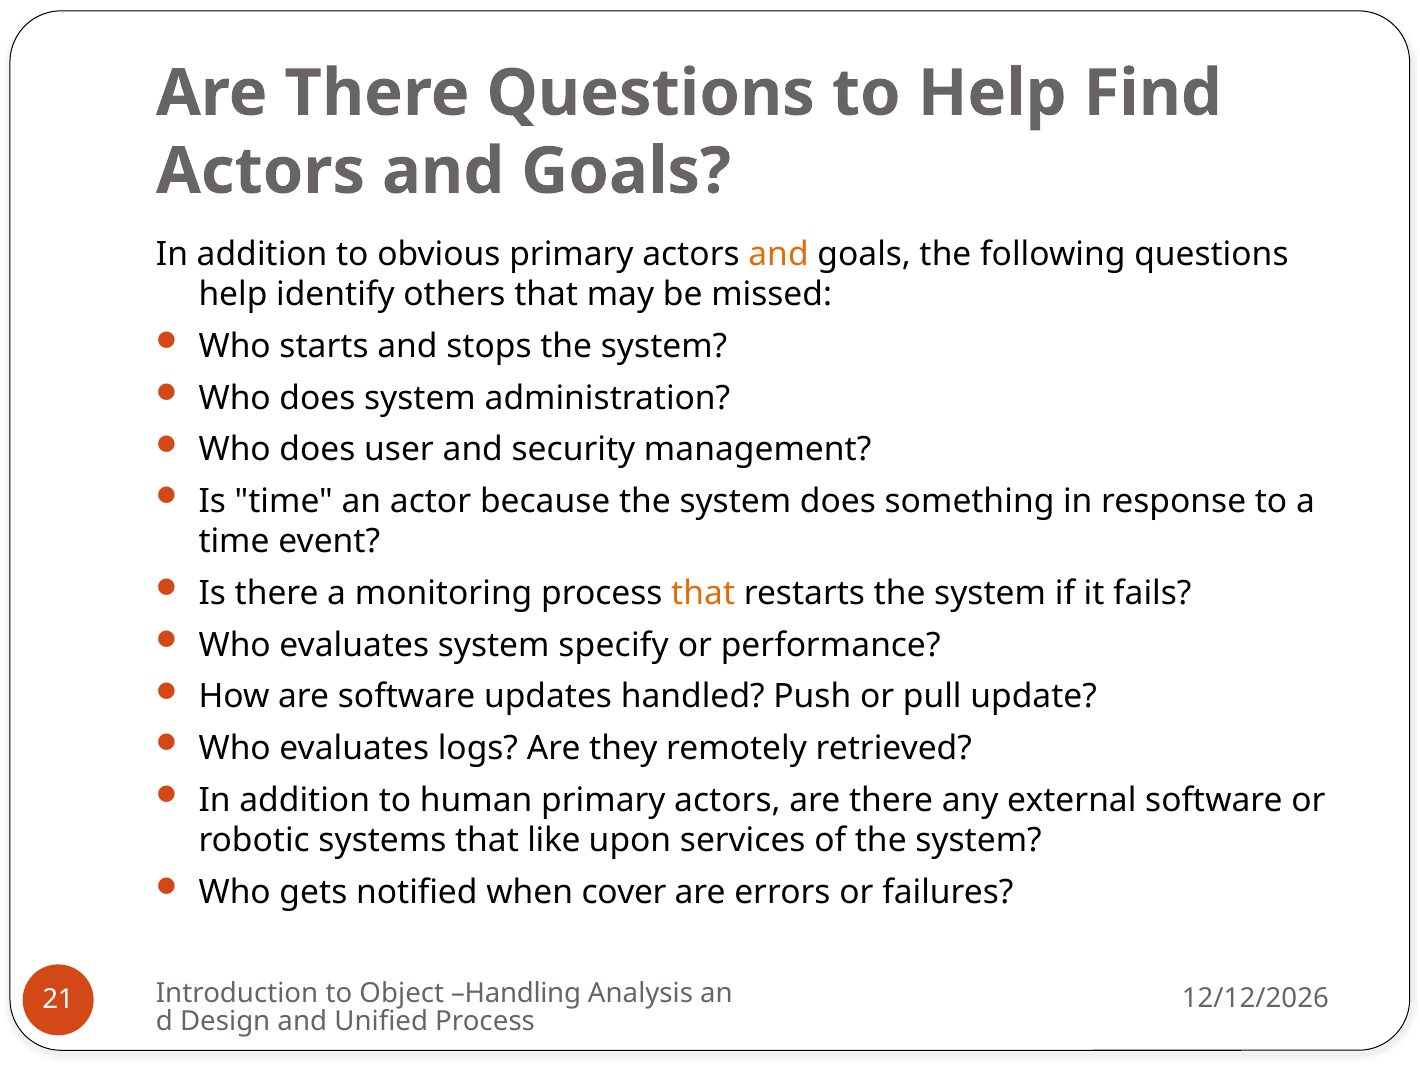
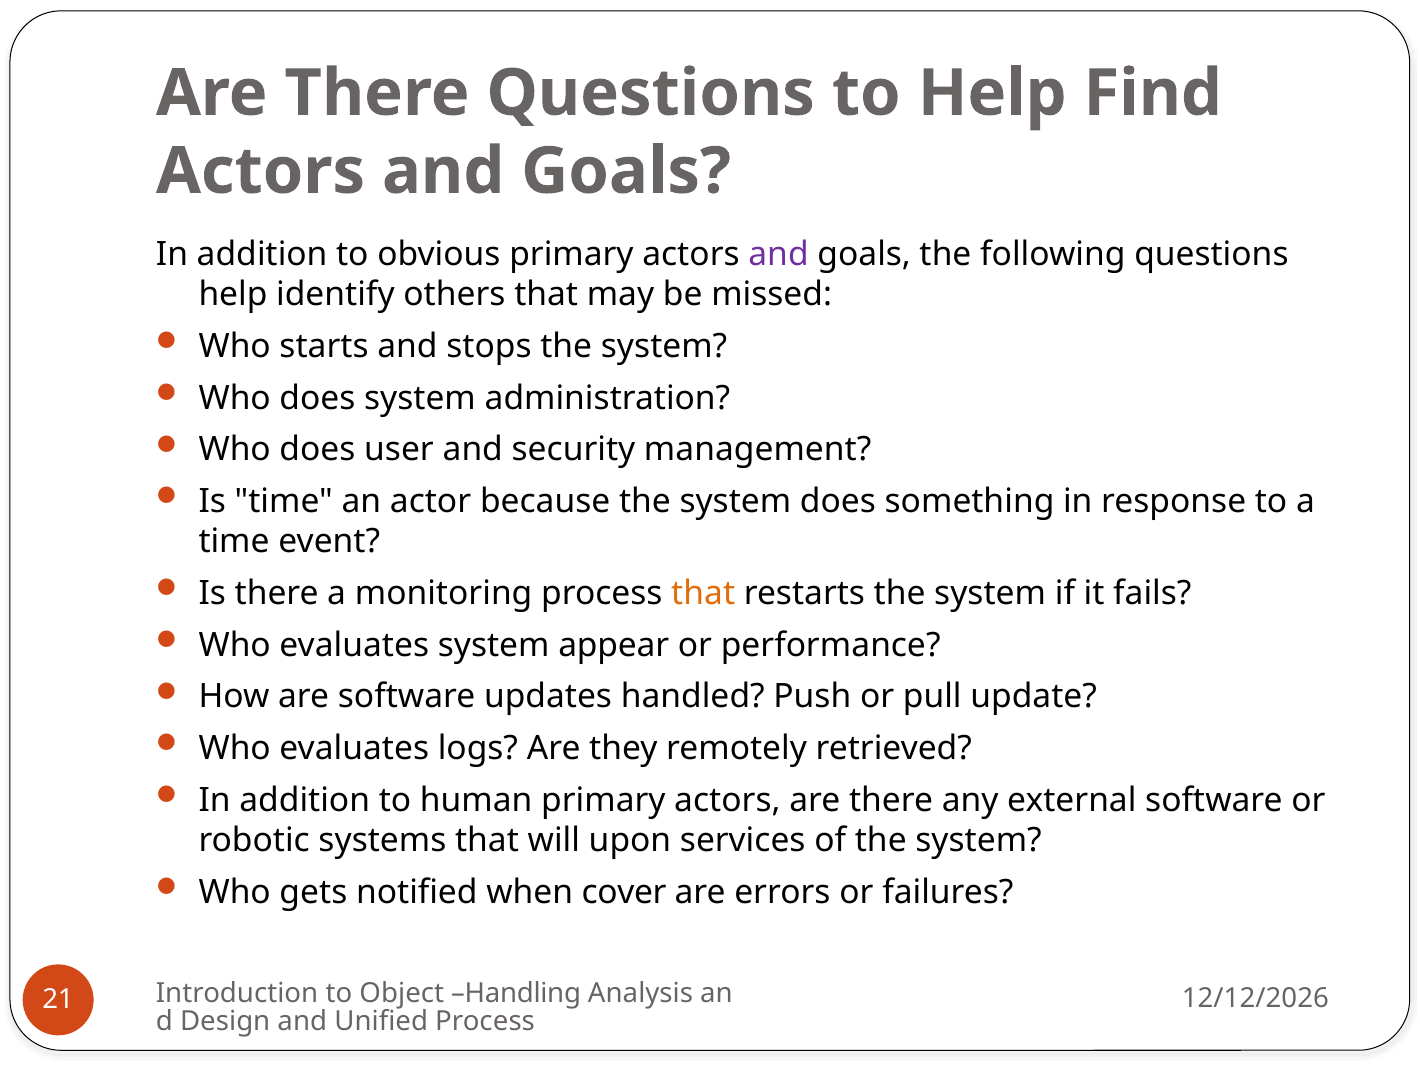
and colour: orange -> purple (779, 254)
specify: specify -> appear (614, 645)
like: like -> will (554, 840)
